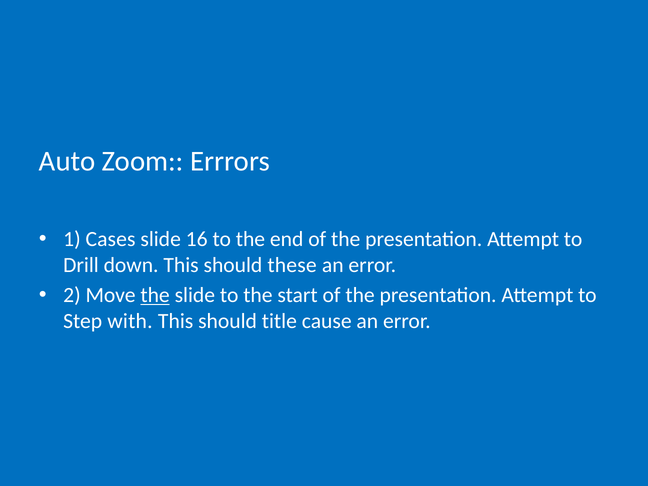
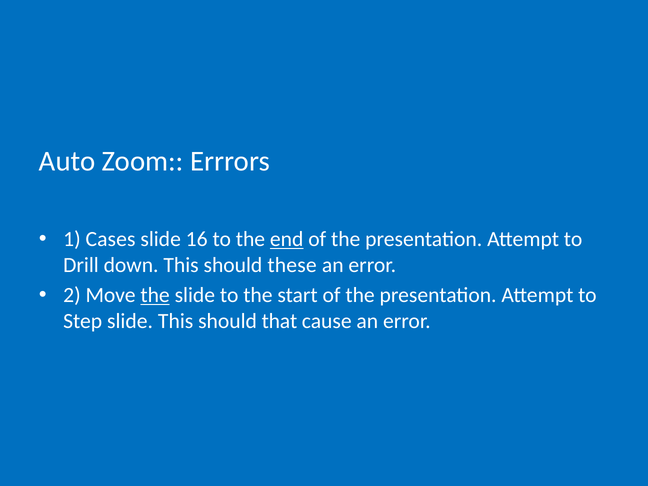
end underline: none -> present (287, 239)
Step with: with -> slide (130, 321)
title: title -> that (279, 321)
